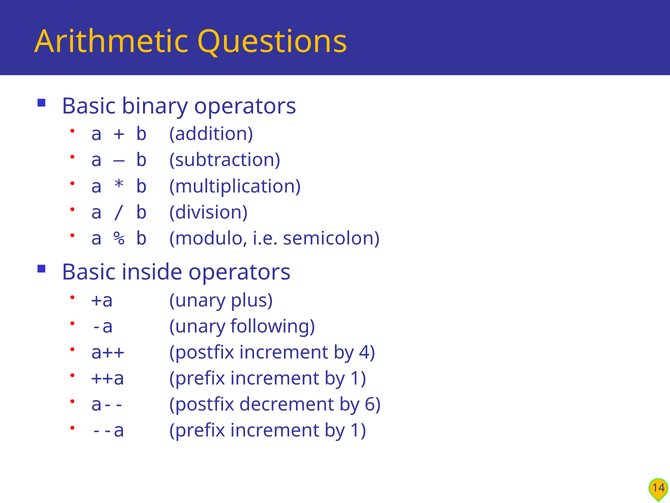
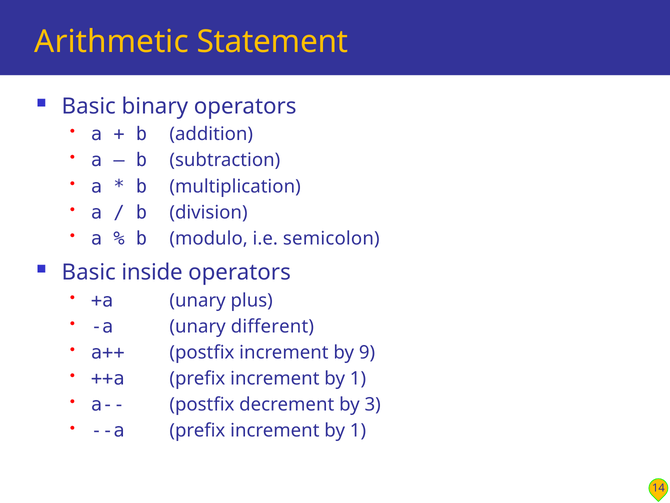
Questions: Questions -> Statement (272, 42)
following: following -> different (272, 326)
4: 4 -> 9 (367, 352)
6: 6 -> 3 (373, 404)
